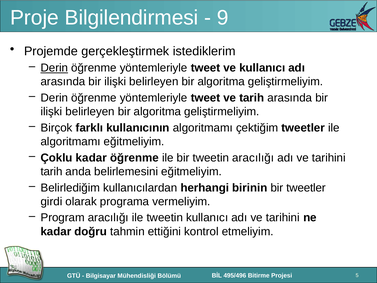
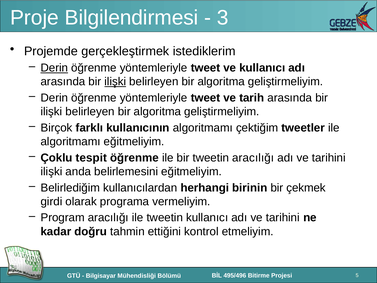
9: 9 -> 3 (223, 18)
ilişki underline: none -> present (115, 82)
Çoklu kadar: kadar -> tespit (91, 158)
tarih: tarih -> ilişki (51, 171)
bir tweetler: tweetler -> çekmek (306, 188)
